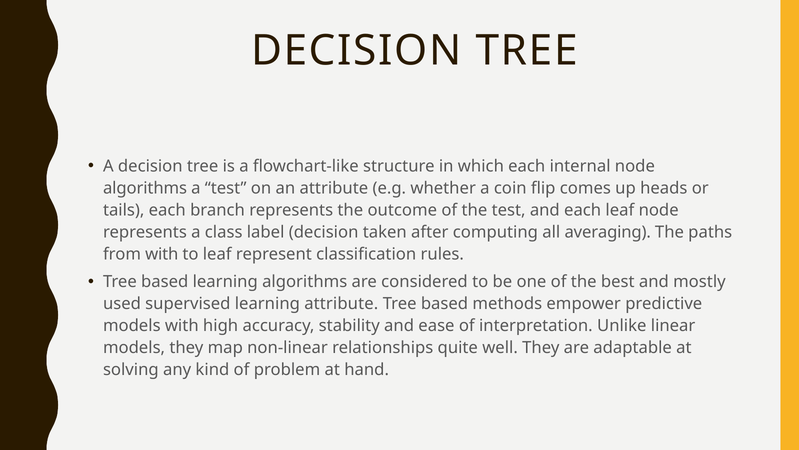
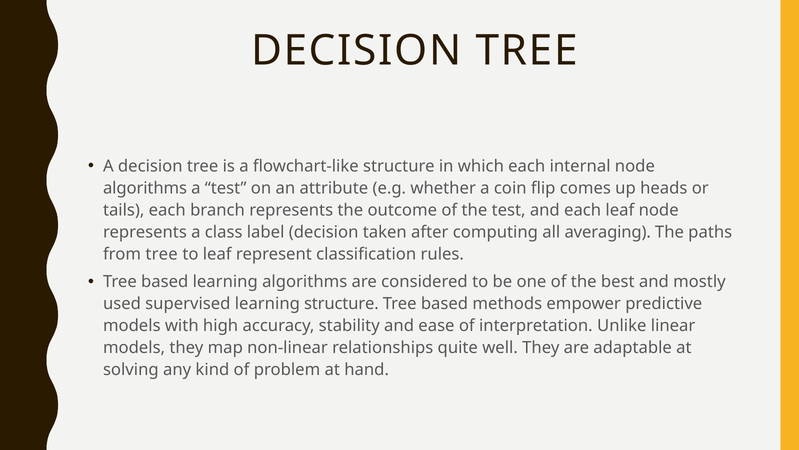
from with: with -> tree (162, 254)
learning attribute: attribute -> structure (341, 304)
